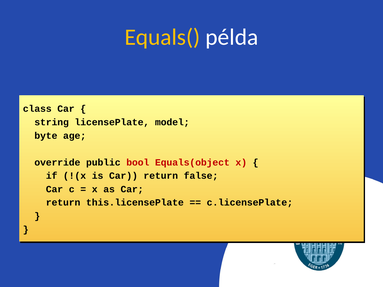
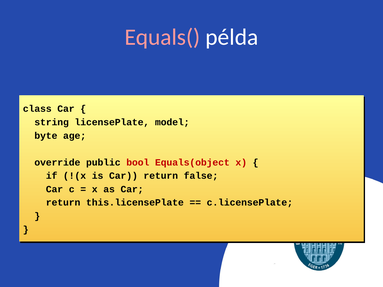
Equals( colour: yellow -> pink (162, 37)
